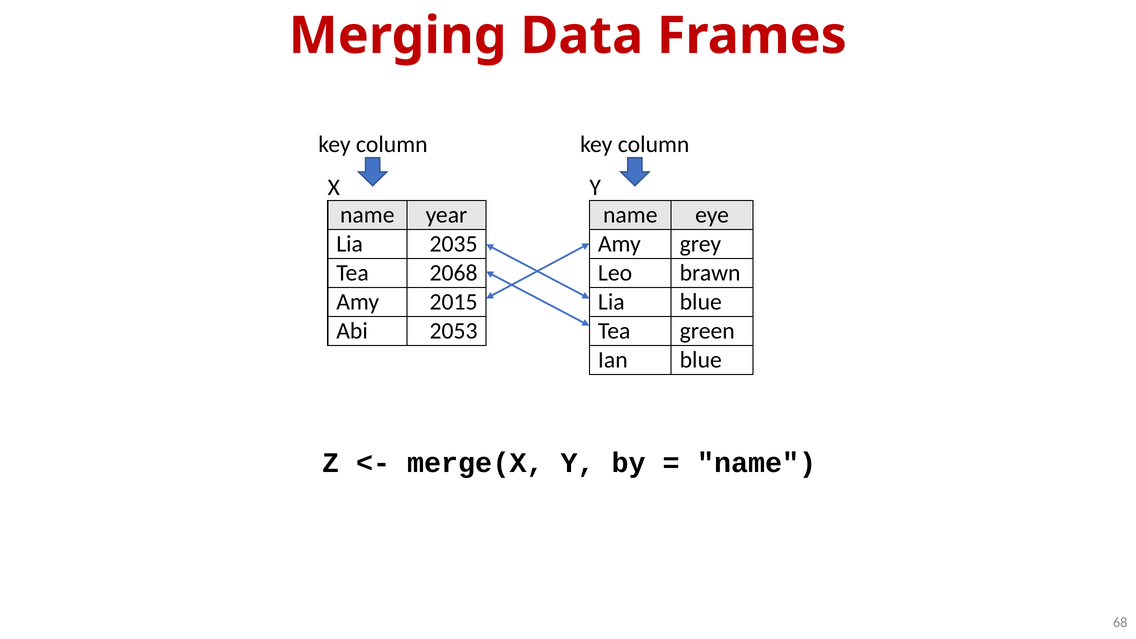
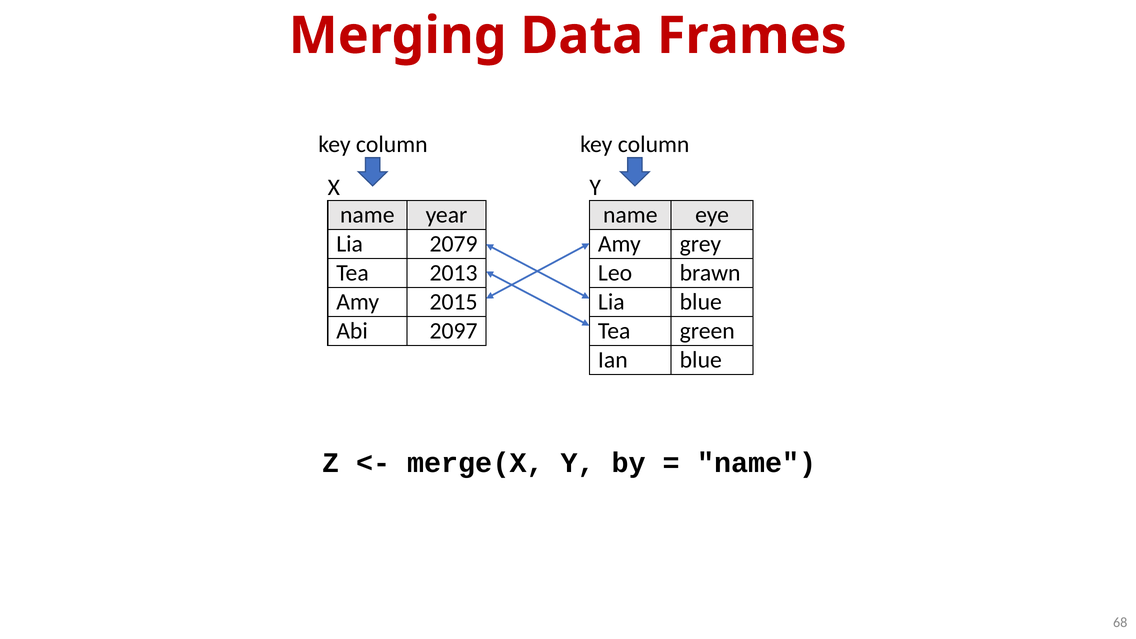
2035: 2035 -> 2079 (454, 244)
2068: 2068 -> 2013 (454, 273)
2053: 2053 -> 2097 (454, 331)
